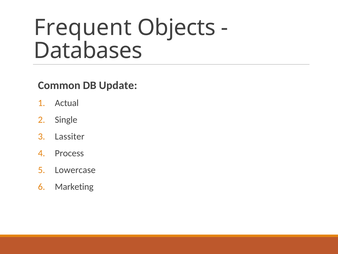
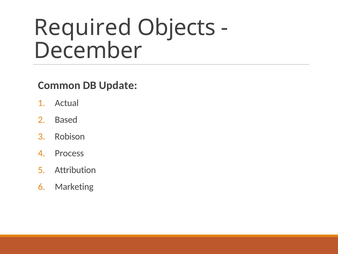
Frequent: Frequent -> Required (83, 28)
Databases: Databases -> December (88, 50)
Single: Single -> Based (66, 120)
Lassiter: Lassiter -> Robison (70, 136)
Lowercase: Lowercase -> Attribution (75, 170)
